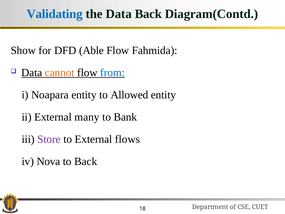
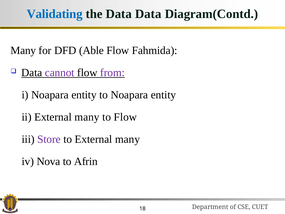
Data Back: Back -> Data (148, 14)
Show: Show -> Many (23, 50)
cannot colour: orange -> purple (60, 73)
from colour: blue -> purple (112, 73)
to Allowed: Allowed -> Noapara (129, 95)
to Bank: Bank -> Flow (125, 117)
to External flows: flows -> many (128, 139)
to Back: Back -> Afrin (86, 161)
